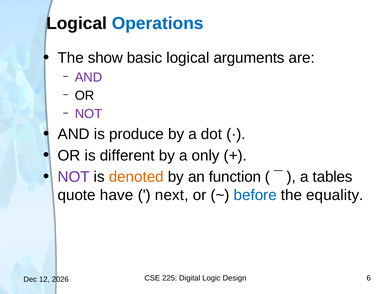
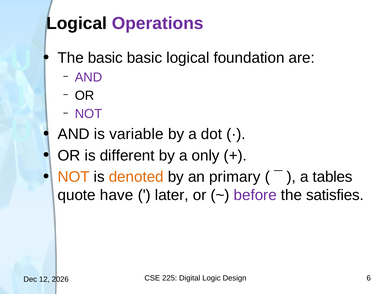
Operations colour: blue -> purple (158, 23)
The show: show -> basic (105, 58)
arguments: arguments -> foundation (249, 58)
produce: produce -> variable (136, 134)
NOT colour: purple -> orange (74, 176)
function: function -> primary (235, 176)
next: next -> later (172, 195)
before colour: blue -> purple (255, 195)
equality: equality -> satisfies (335, 195)
